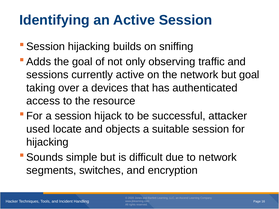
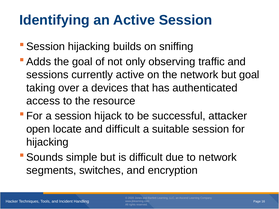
used: used -> open (38, 129)
and objects: objects -> difficult (123, 129)
